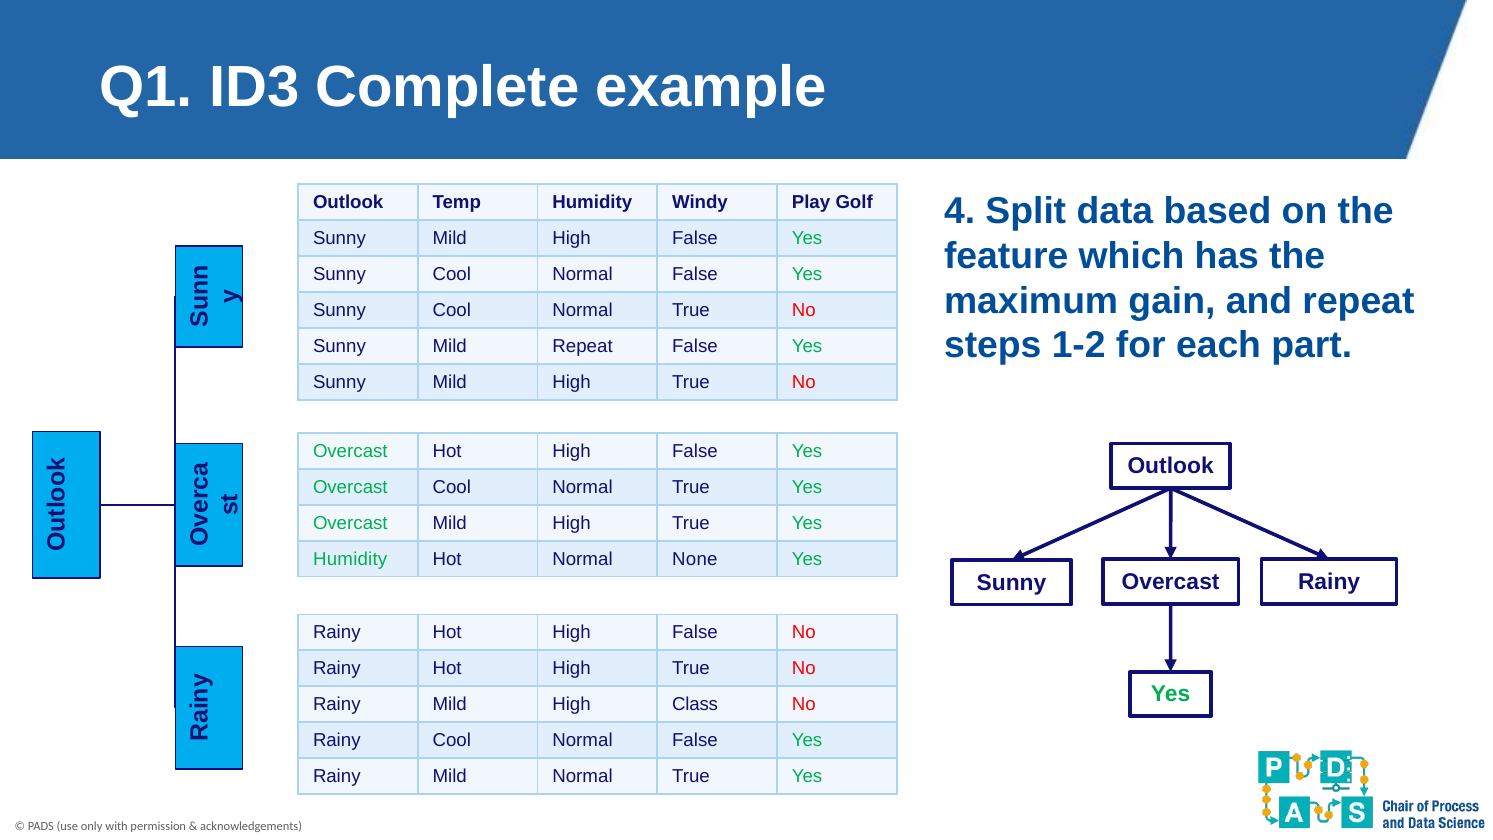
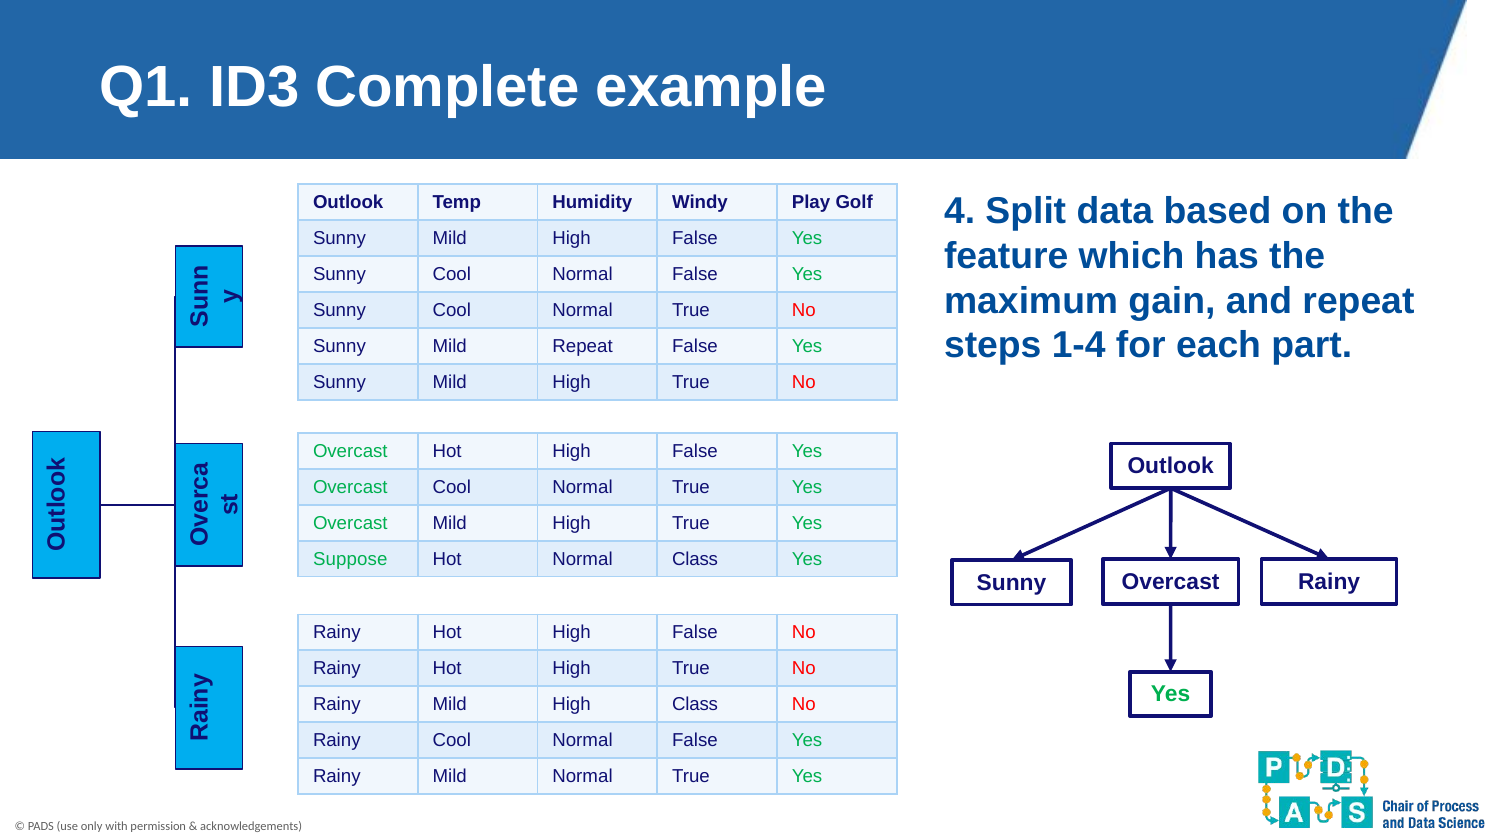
1-2: 1-2 -> 1-4 (1079, 346)
Humidity: Humidity -> Suppose (350, 559)
Normal None: None -> Class (695, 559)
